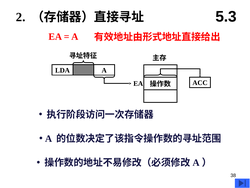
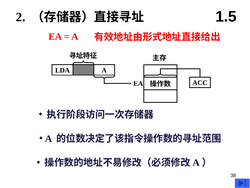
5.3: 5.3 -> 1.5 (226, 17)
